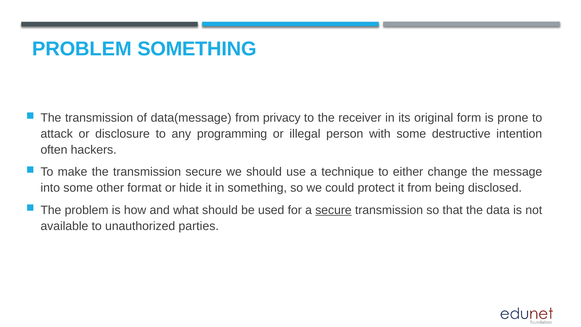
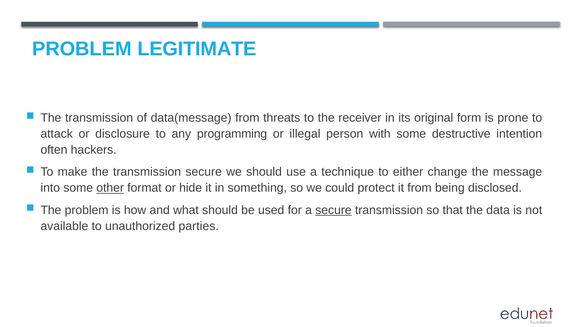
PROBLEM SOMETHING: SOMETHING -> LEGITIMATE (197, 49)
privacy: privacy -> threats (282, 118)
other underline: none -> present (110, 188)
